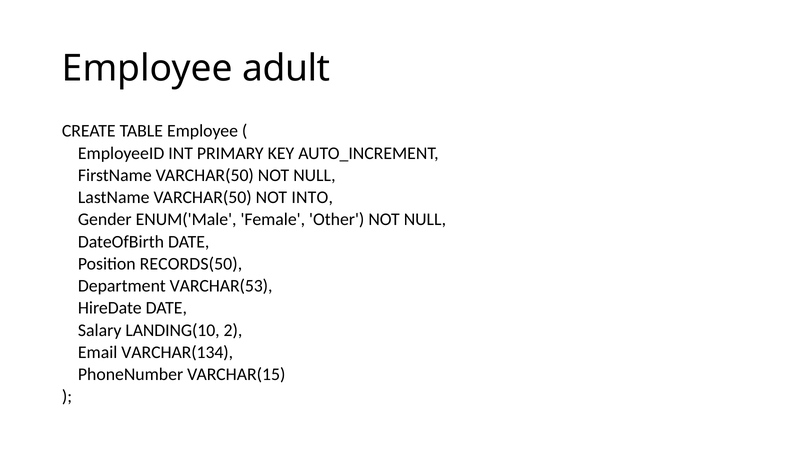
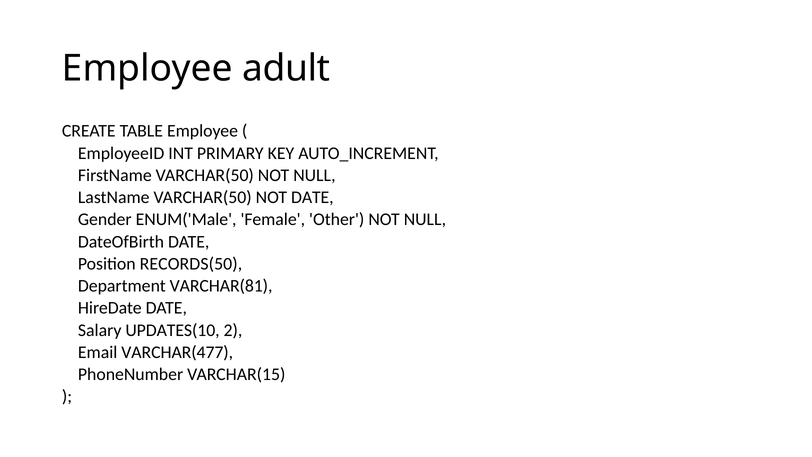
NOT INTO: INTO -> DATE (312, 197)
VARCHAR(53: VARCHAR(53 -> VARCHAR(81 (221, 286)
LANDING(10: LANDING(10 -> UPDATES(10 (173, 330)
VARCHAR(134: VARCHAR(134 -> VARCHAR(477 (177, 352)
